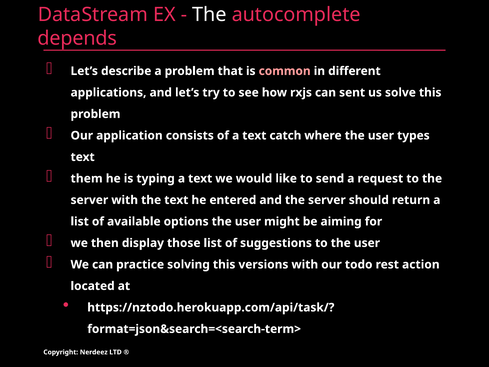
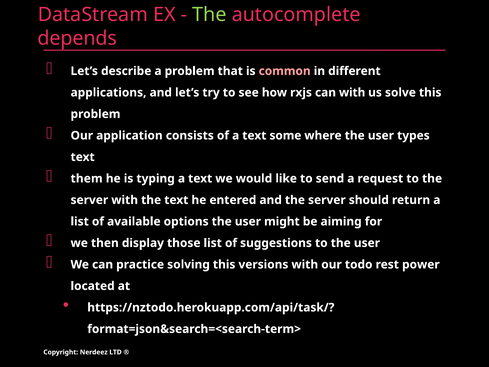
The colour: white -> light green (209, 15)
can sent: sent -> with (352, 92)
catch: catch -> some (285, 135)
action: action -> power (421, 264)
